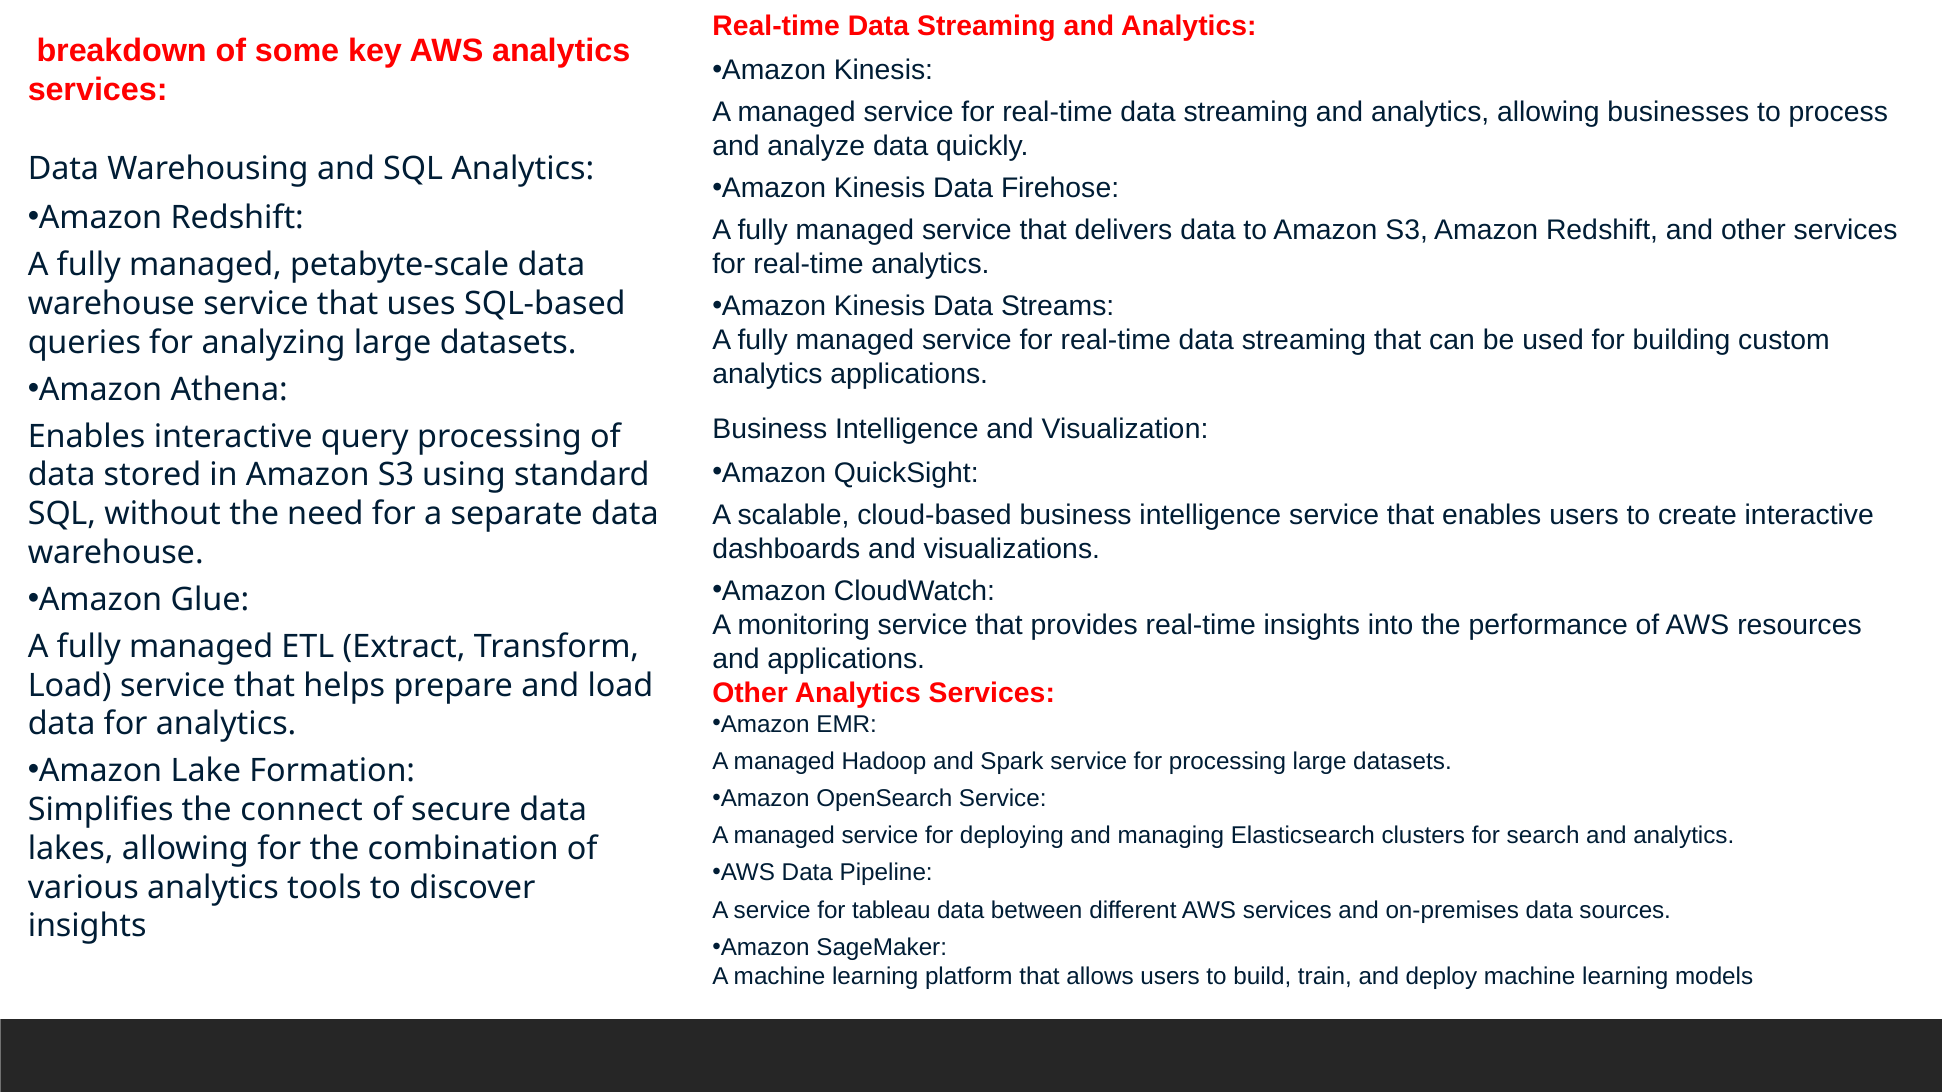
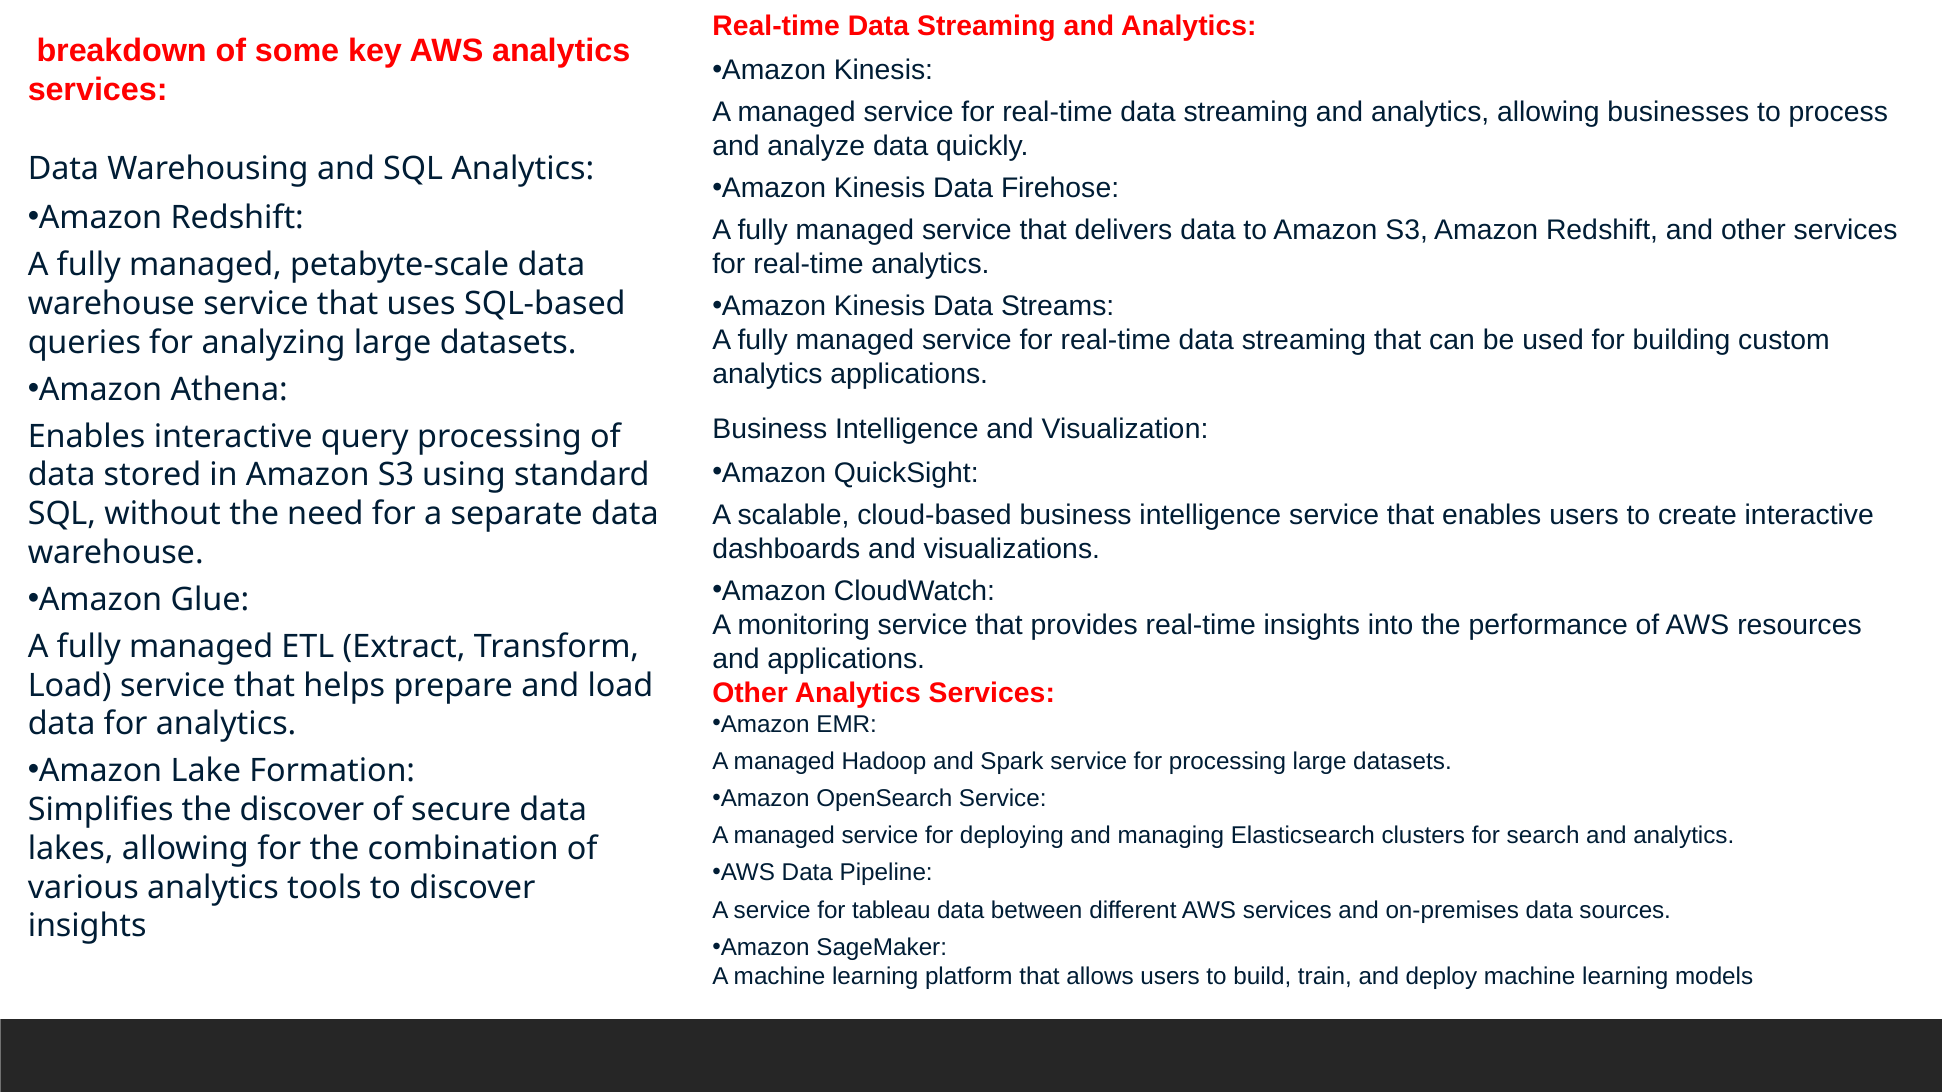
the connect: connect -> discover (302, 810)
